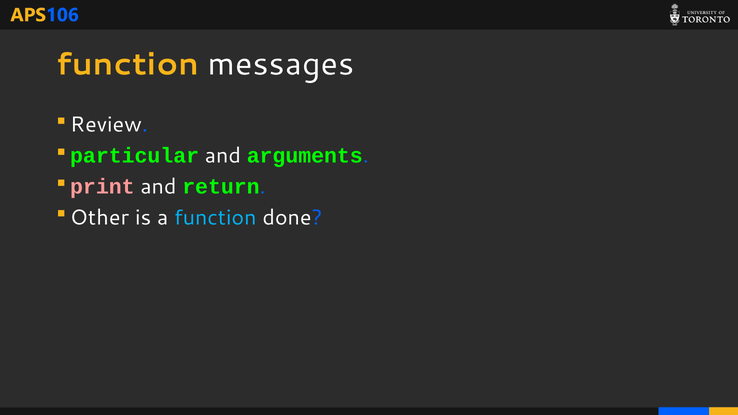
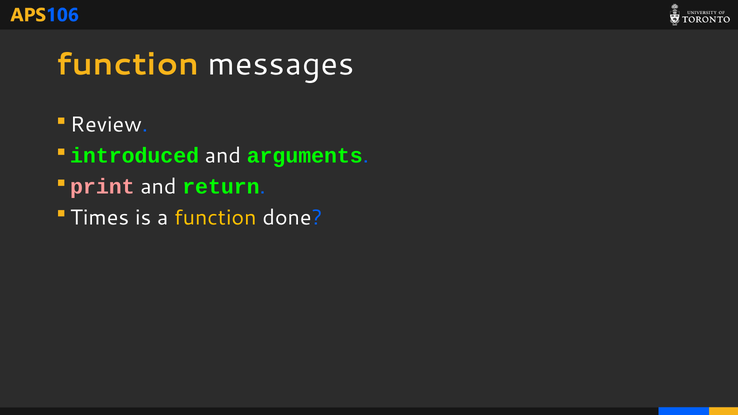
particular: particular -> introduced (135, 156)
Other: Other -> Times (100, 218)
function colour: light blue -> yellow (215, 218)
